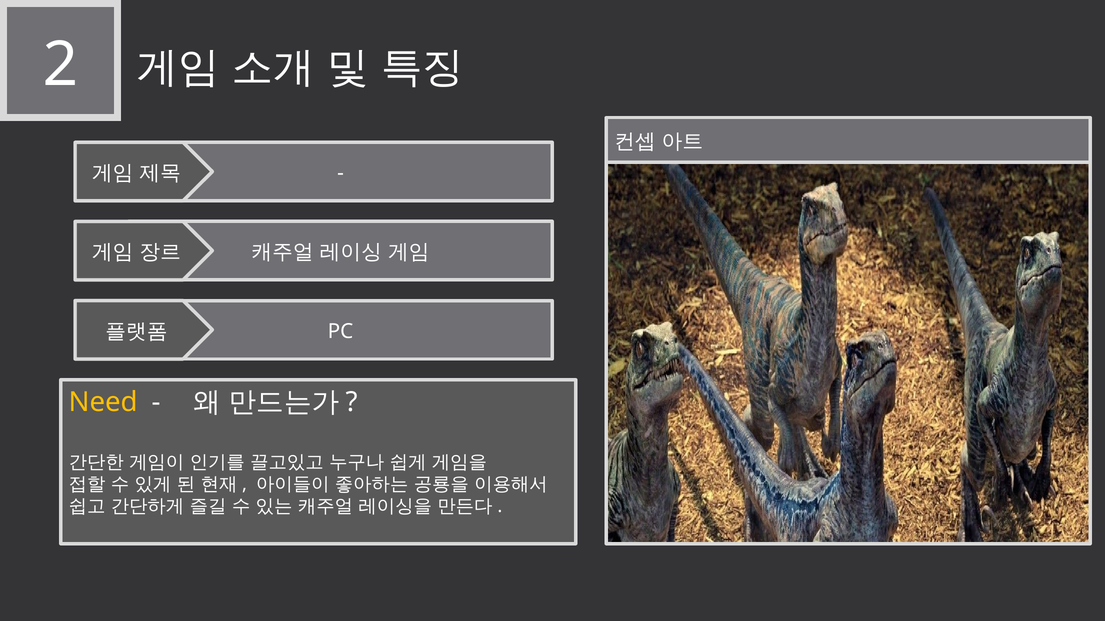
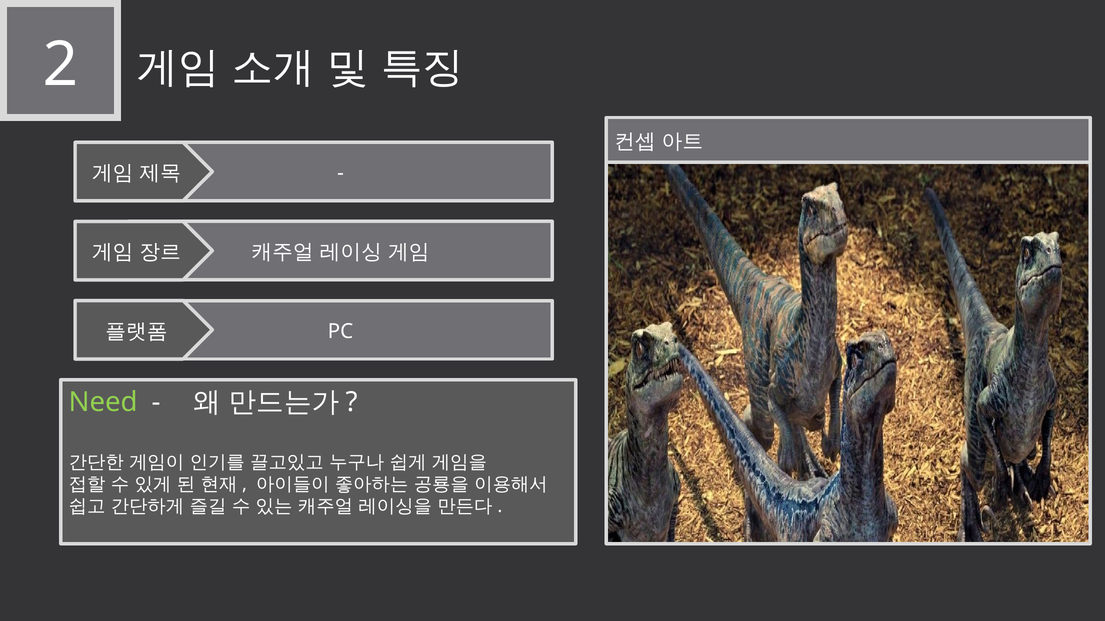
Need colour: yellow -> light green (103, 403)
